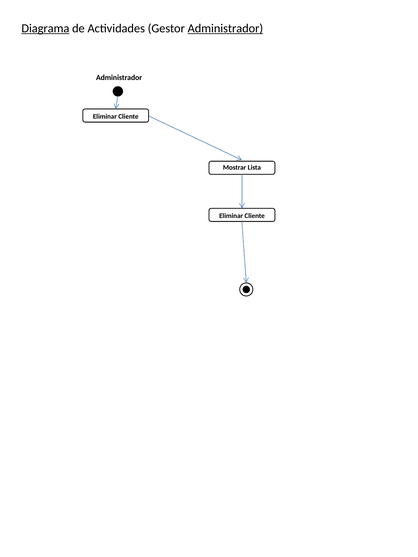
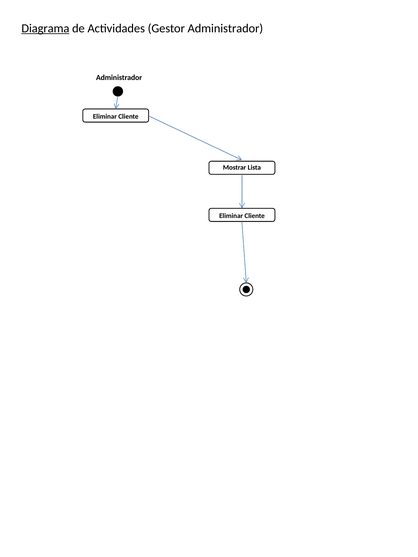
Administrador underline: present -> none (225, 28)
